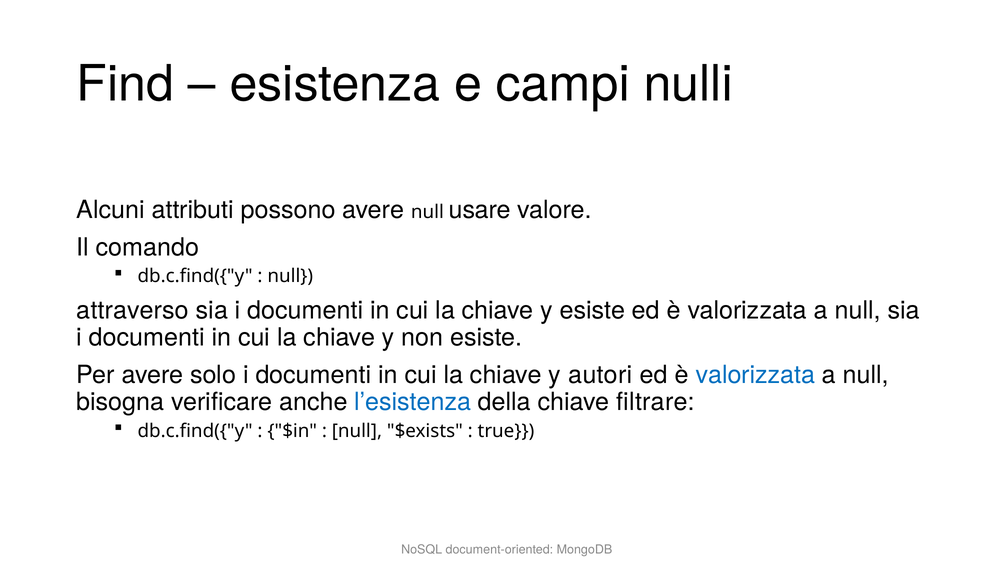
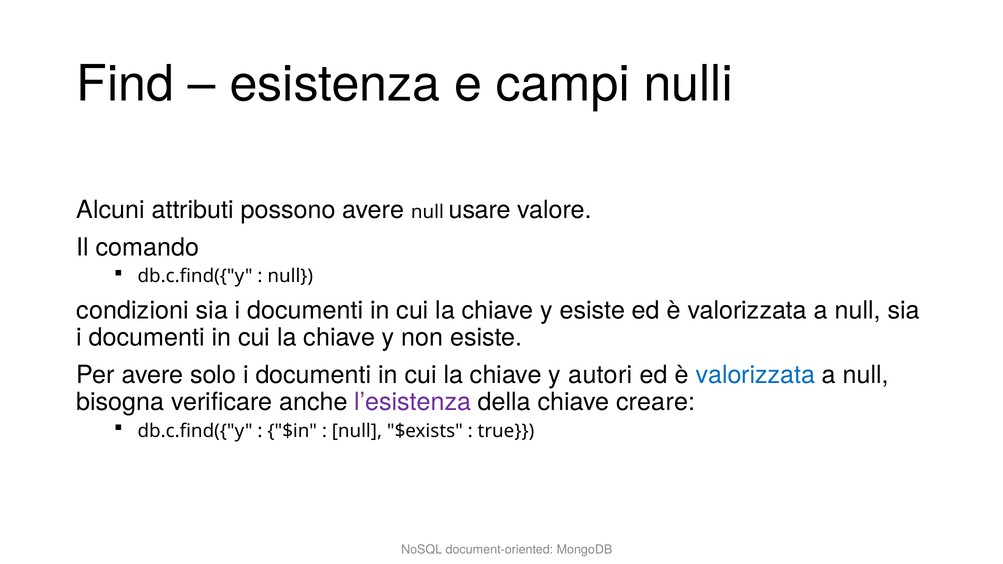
attraverso: attraverso -> condizioni (133, 310)
l’esistenza colour: blue -> purple (413, 402)
filtrare: filtrare -> creare (656, 402)
